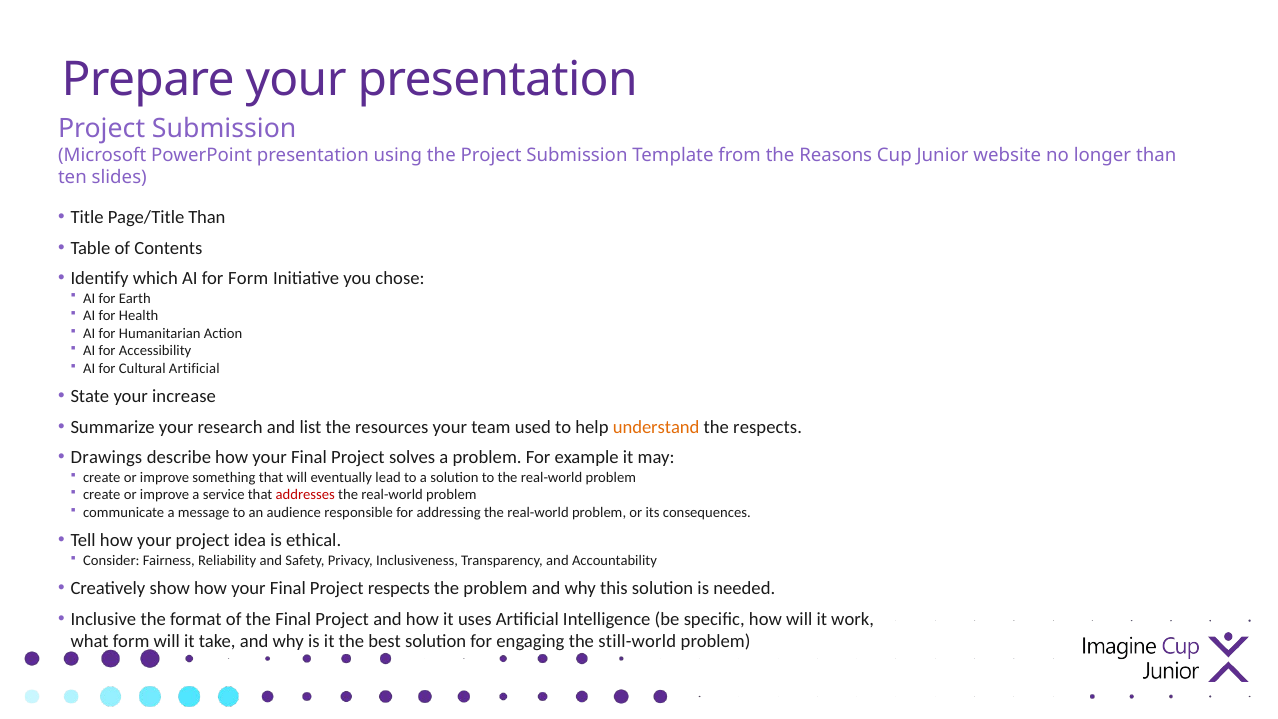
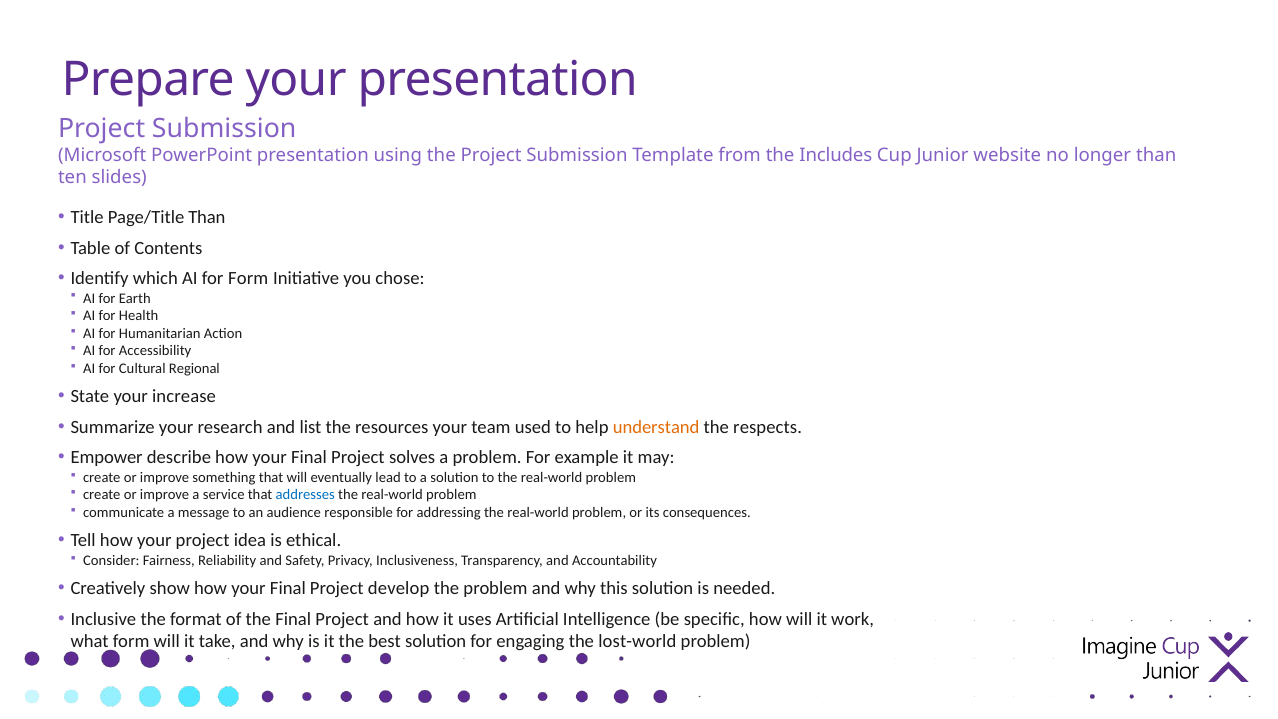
Reasons: Reasons -> Includes (836, 155)
Cultural Artificial: Artificial -> Regional (194, 368)
Drawings: Drawings -> Empower (107, 458)
addresses colour: red -> blue (305, 495)
Project respects: respects -> develop (399, 589)
still-world: still-world -> lost-world (637, 641)
